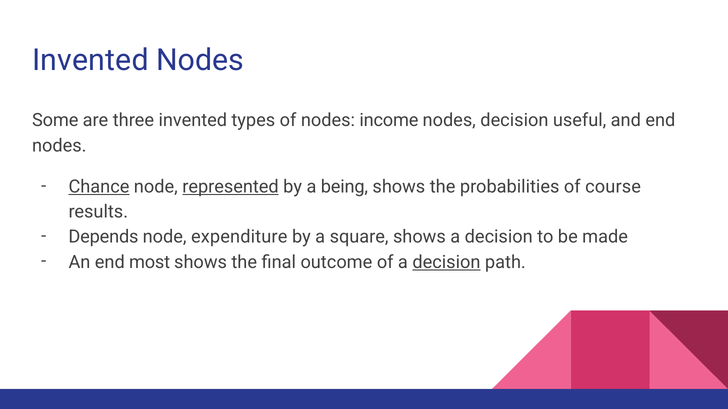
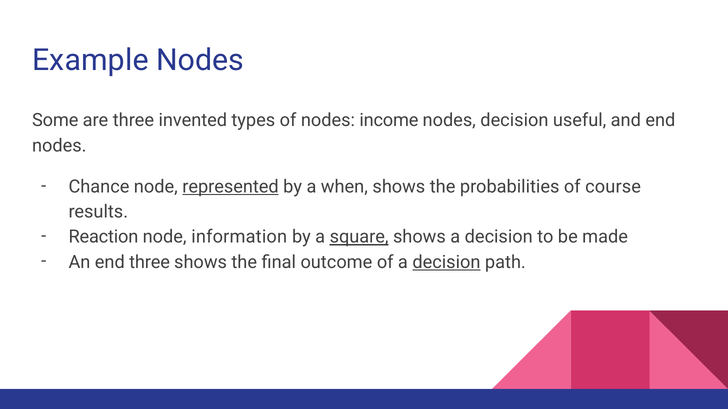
Invented: Invented -> Example (90, 60)
Chance underline: present -> none (99, 187)
being: being -> when (344, 187)
Depends: Depends -> Reaction (103, 237)
expenditure: expenditure -> information (239, 237)
square underline: none -> present (359, 237)
end most: most -> three (150, 262)
